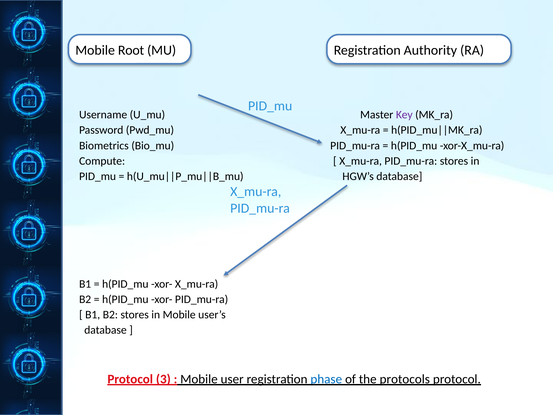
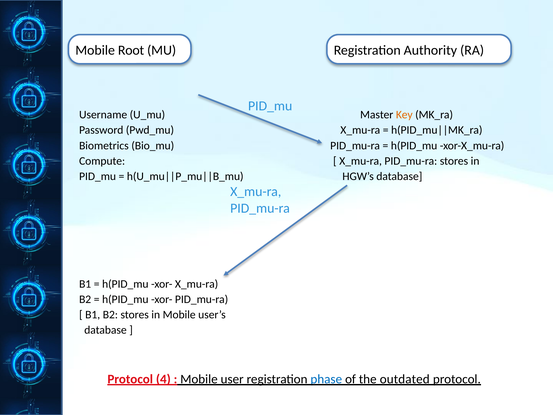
Key colour: purple -> orange (404, 115)
3: 3 -> 4 (163, 379)
protocols: protocols -> outdated (405, 379)
